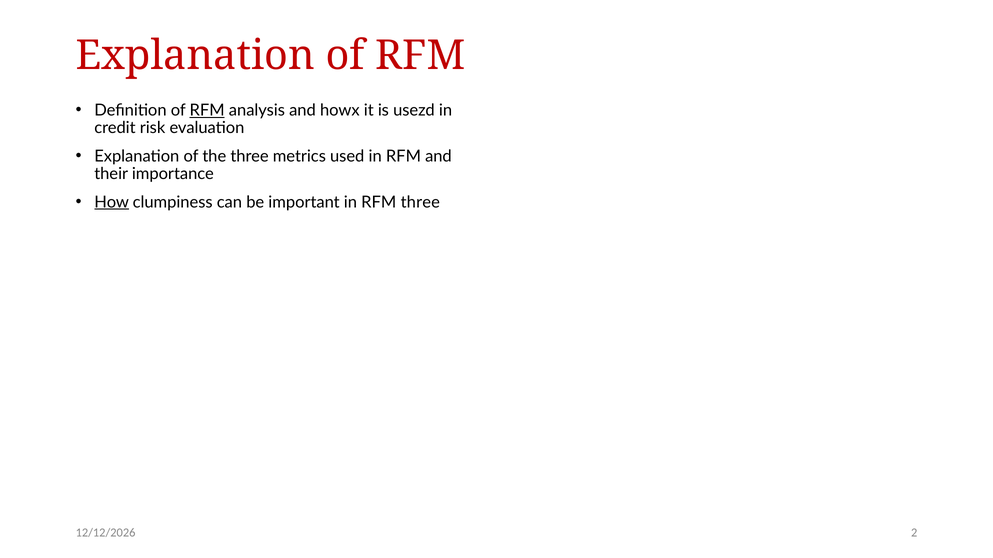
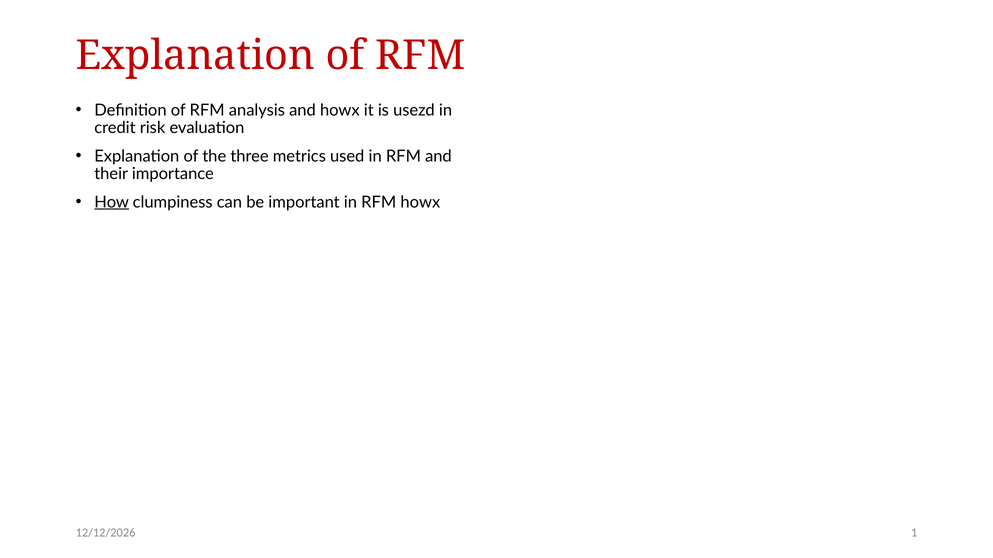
RFM underline: present -> none (207, 110)
RFM three: three -> howx (420, 202)
2: 2 -> 1 (914, 533)
